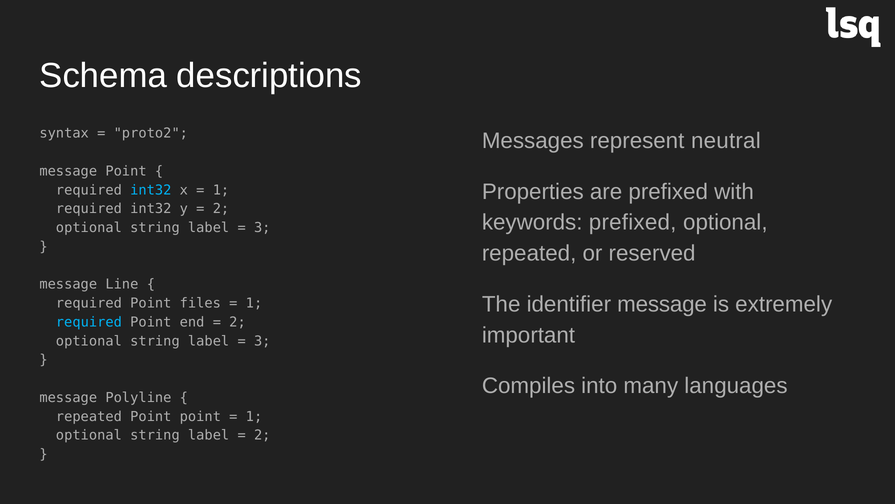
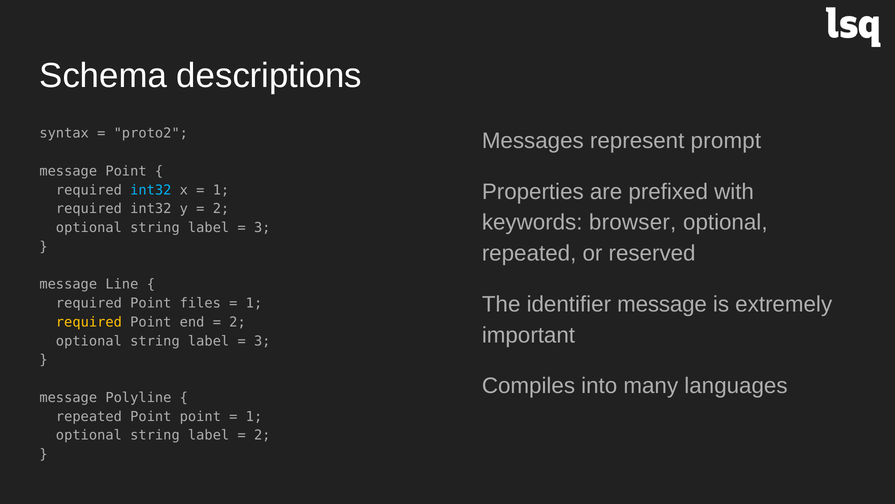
neutral: neutral -> prompt (726, 141)
keywords prefixed: prefixed -> browser (633, 222)
required colour: light blue -> yellow (89, 322)
